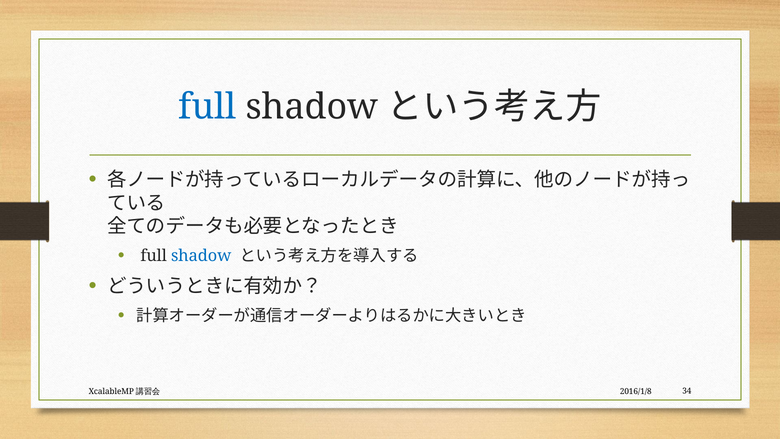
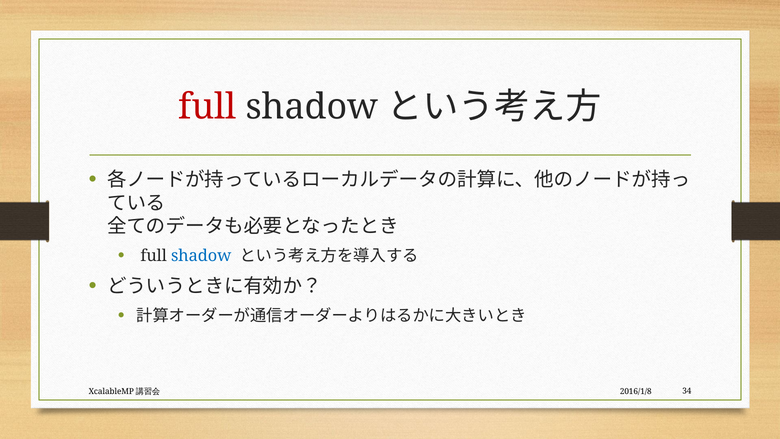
full colour: blue -> red (207, 107)
